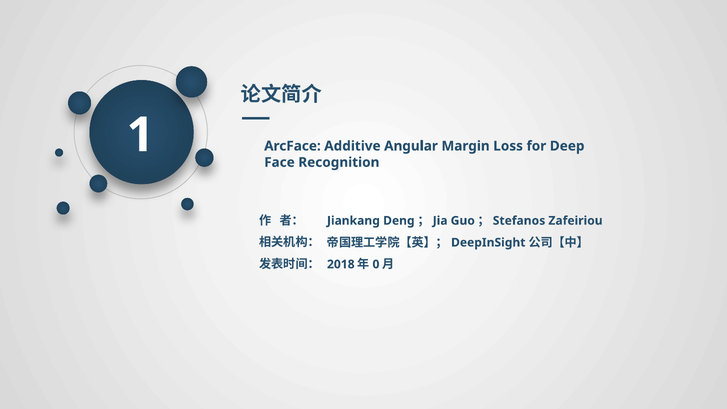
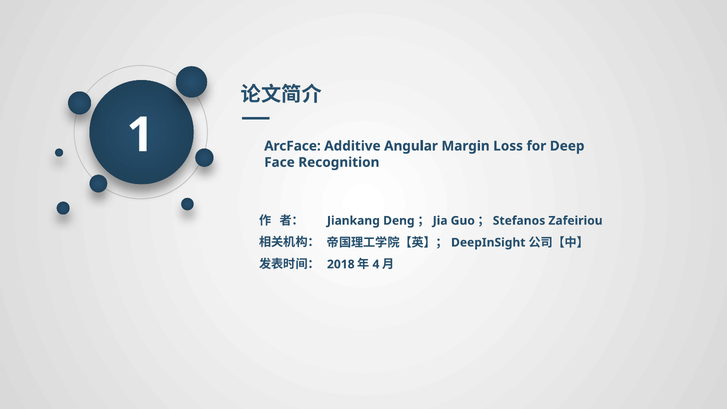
0: 0 -> 4 (376, 264)
